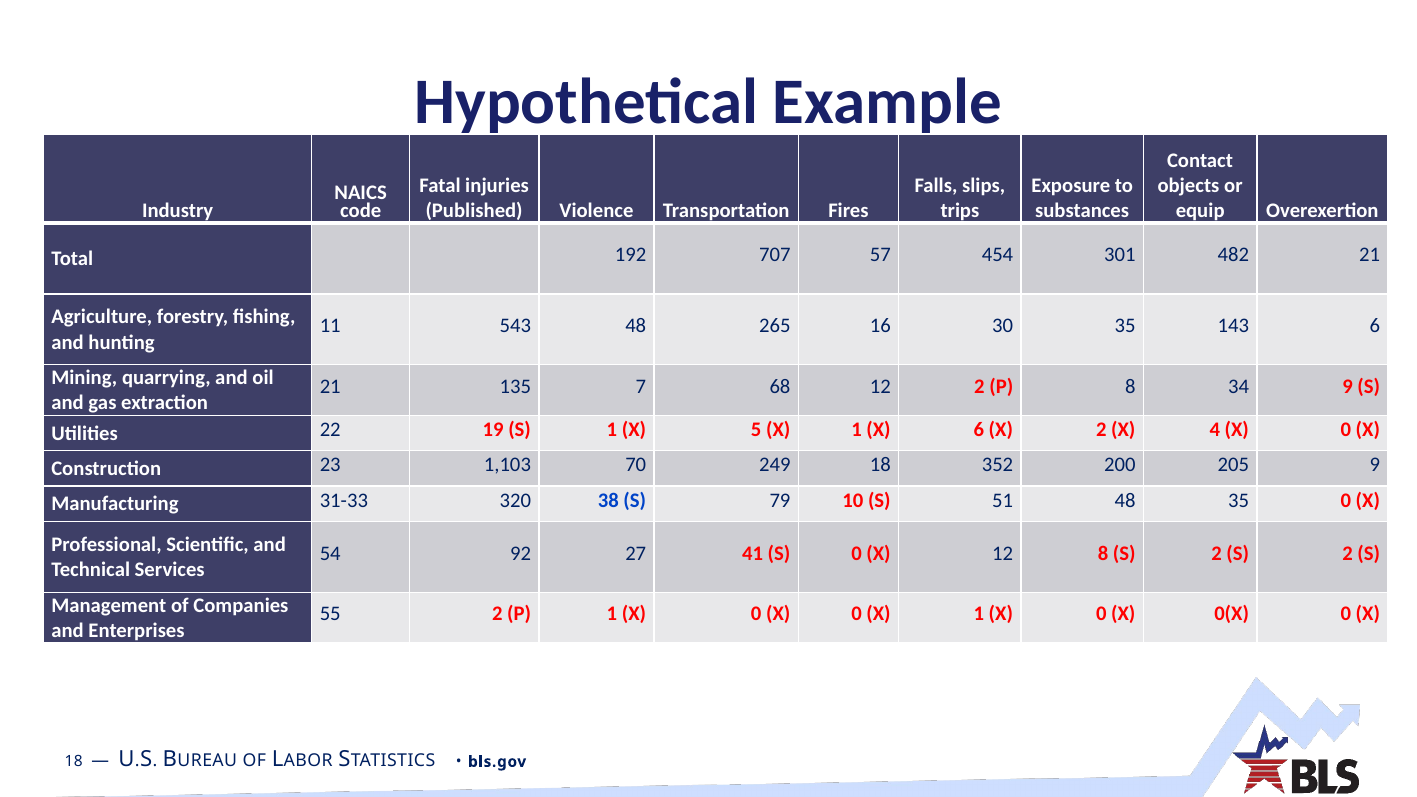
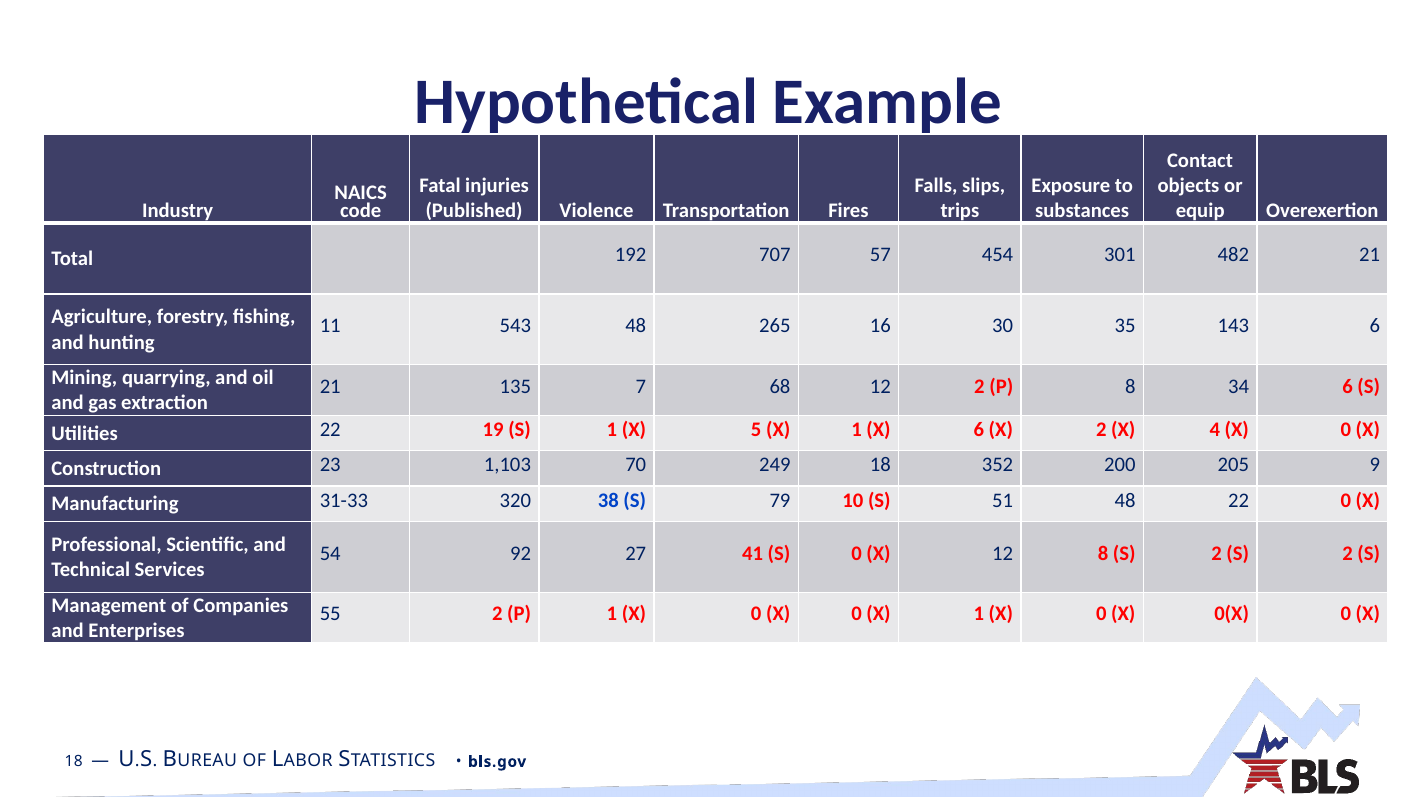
34 9: 9 -> 6 (1348, 387)
48 35: 35 -> 22 (1239, 500)
